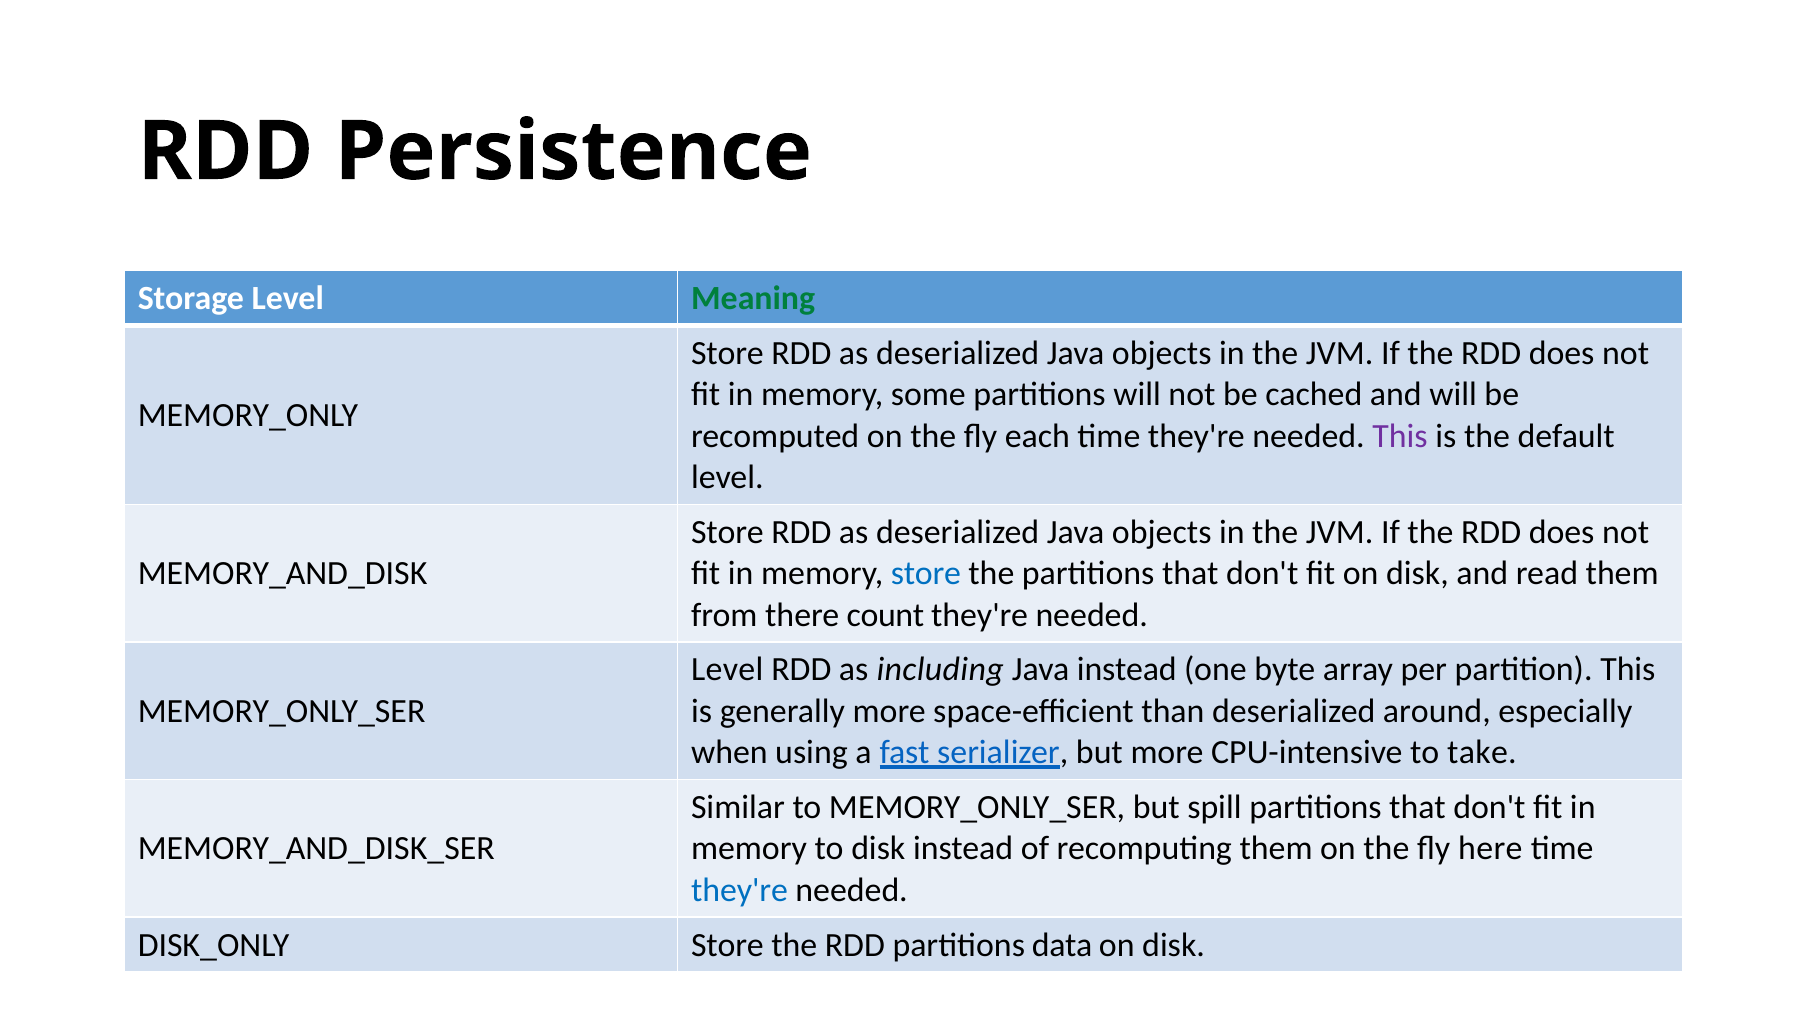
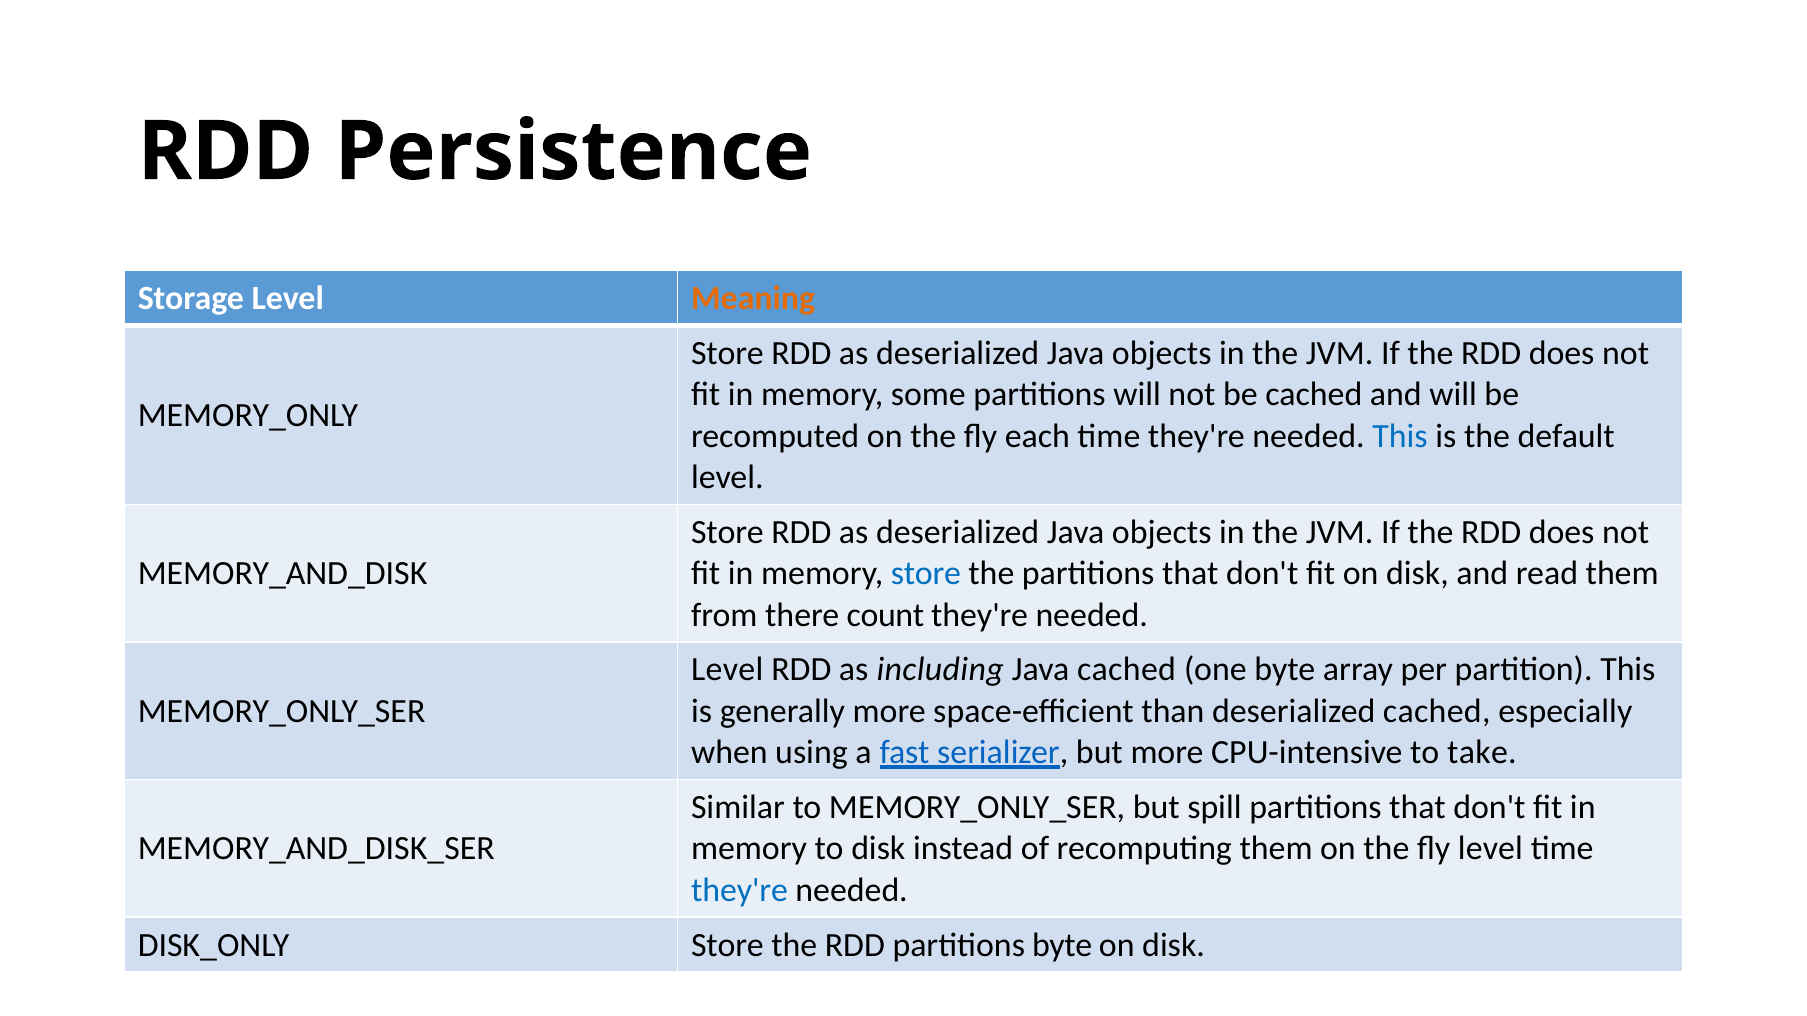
Meaning colour: green -> orange (753, 298)
This colour: purple -> blue (1400, 436)
Java instead: instead -> cached (1127, 670)
deserialized around: around -> cached (1437, 711)
fly here: here -> level (1490, 849)
partitions data: data -> byte (1062, 945)
